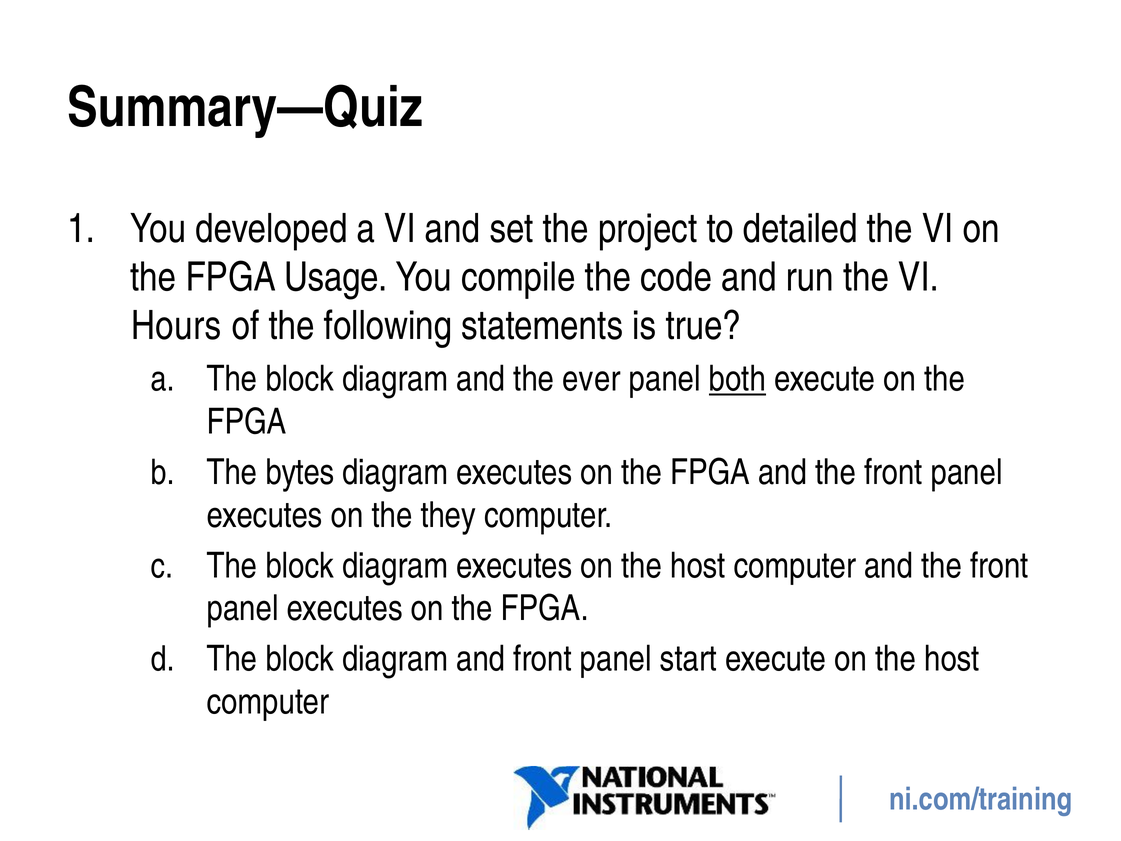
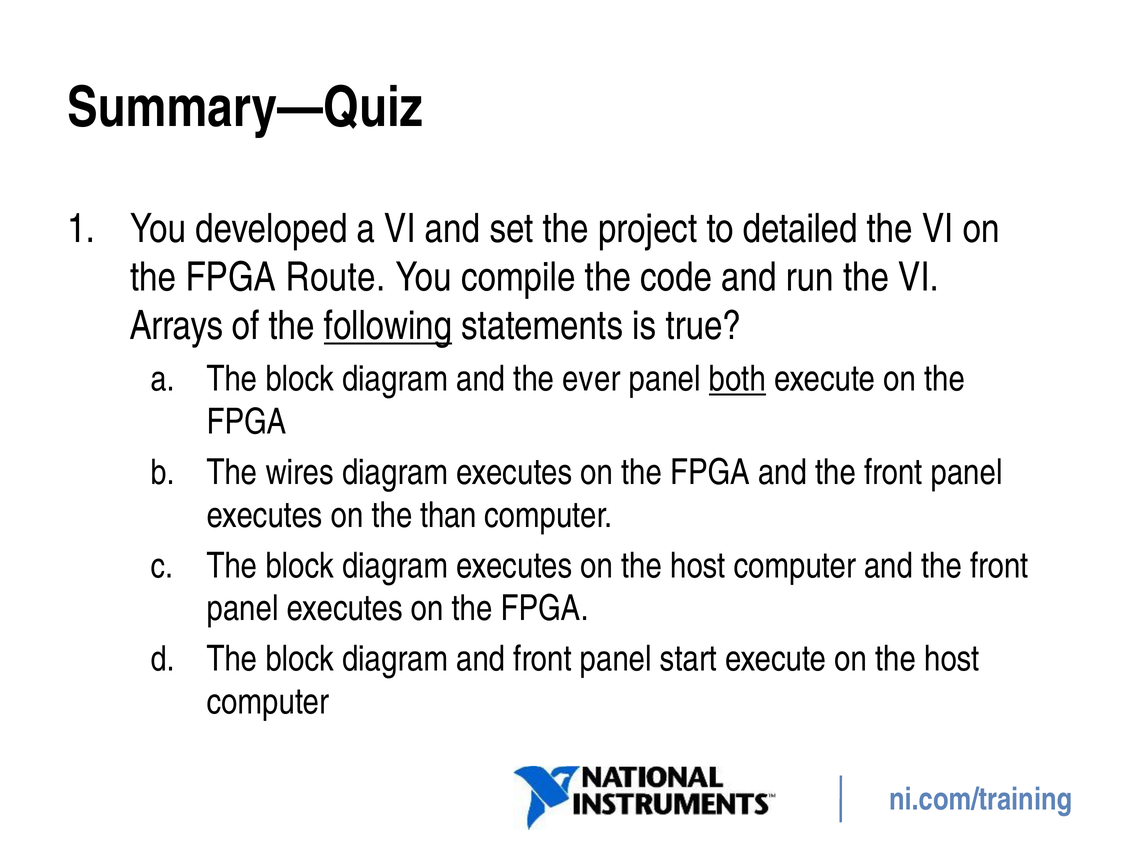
Usage: Usage -> Route (336, 277)
Hours: Hours -> Arrays (177, 326)
following underline: none -> present (388, 326)
bytes: bytes -> wires (300, 472)
they: they -> than (448, 515)
